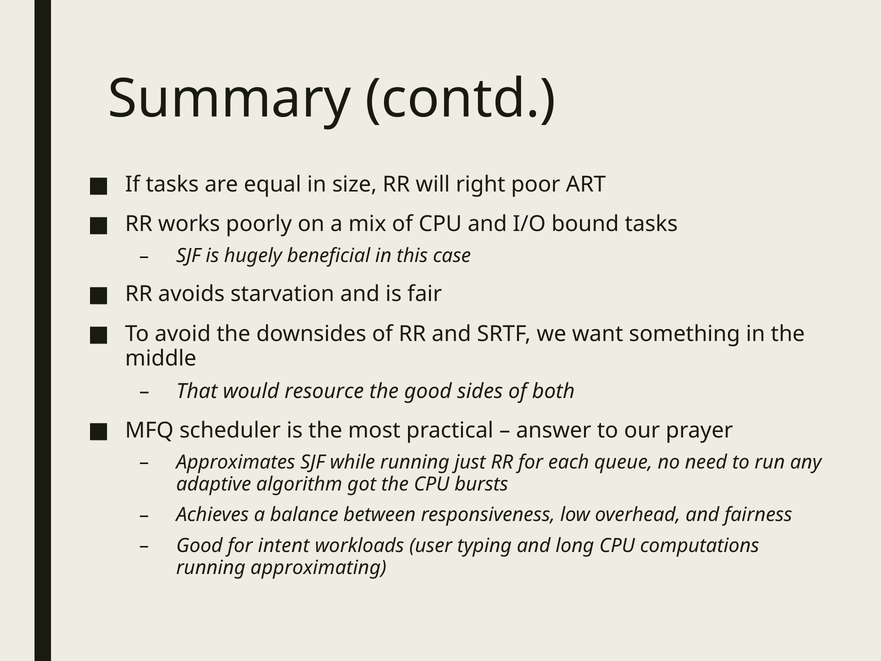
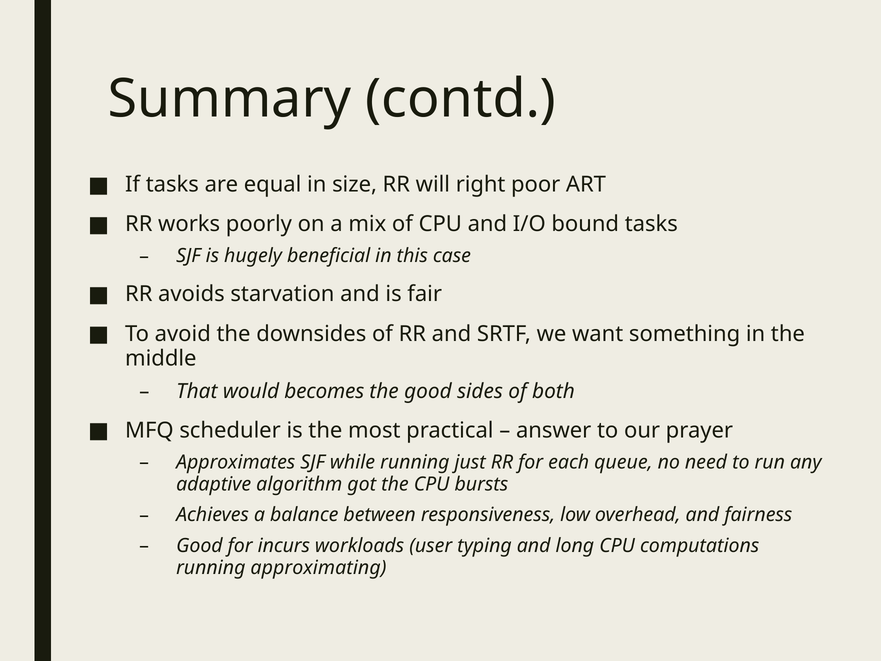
resource: resource -> becomes (324, 391)
intent: intent -> incurs (284, 545)
